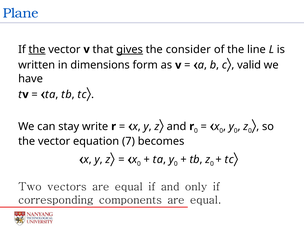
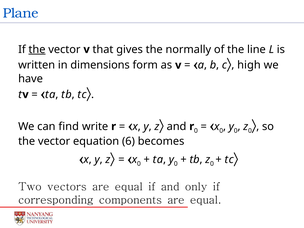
gives underline: present -> none (130, 49)
consider: consider -> normally (188, 49)
valid: valid -> high (249, 65)
stay: stay -> find (69, 126)
7: 7 -> 6 (128, 141)
